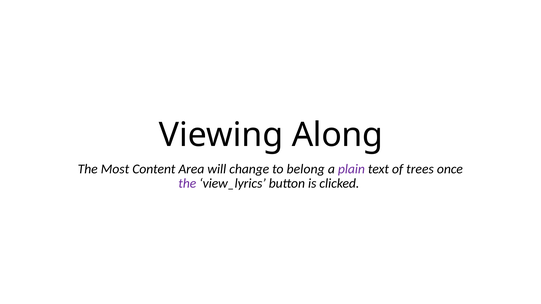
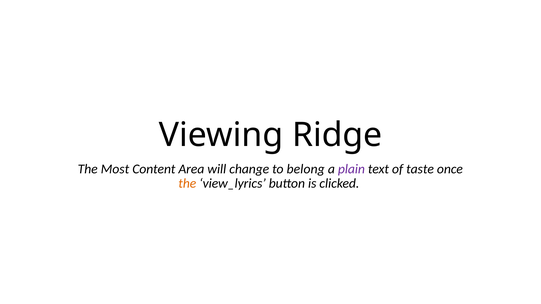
Along: Along -> Ridge (337, 135)
trees: trees -> taste (420, 169)
the colour: purple -> orange (187, 184)
